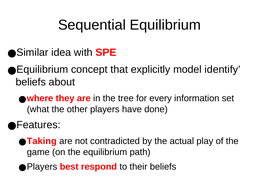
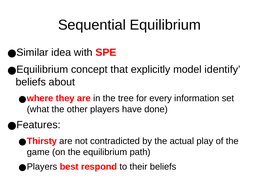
Taking: Taking -> Thirsty (42, 141)
